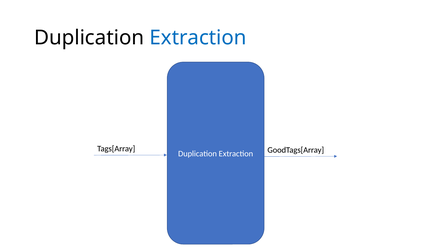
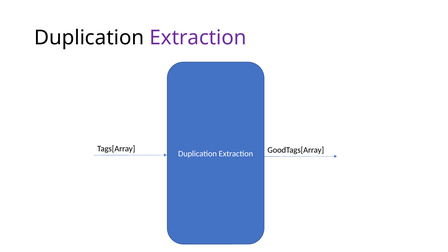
Extraction colour: blue -> purple (198, 38)
